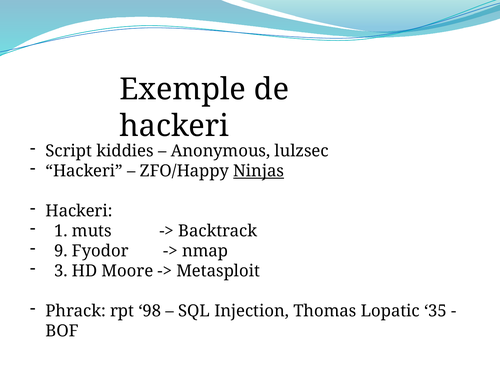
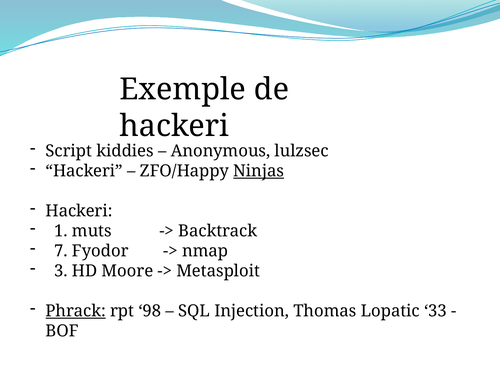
9: 9 -> 7 (61, 251)
Phrack underline: none -> present (76, 311)
35: 35 -> 33 (436, 311)
